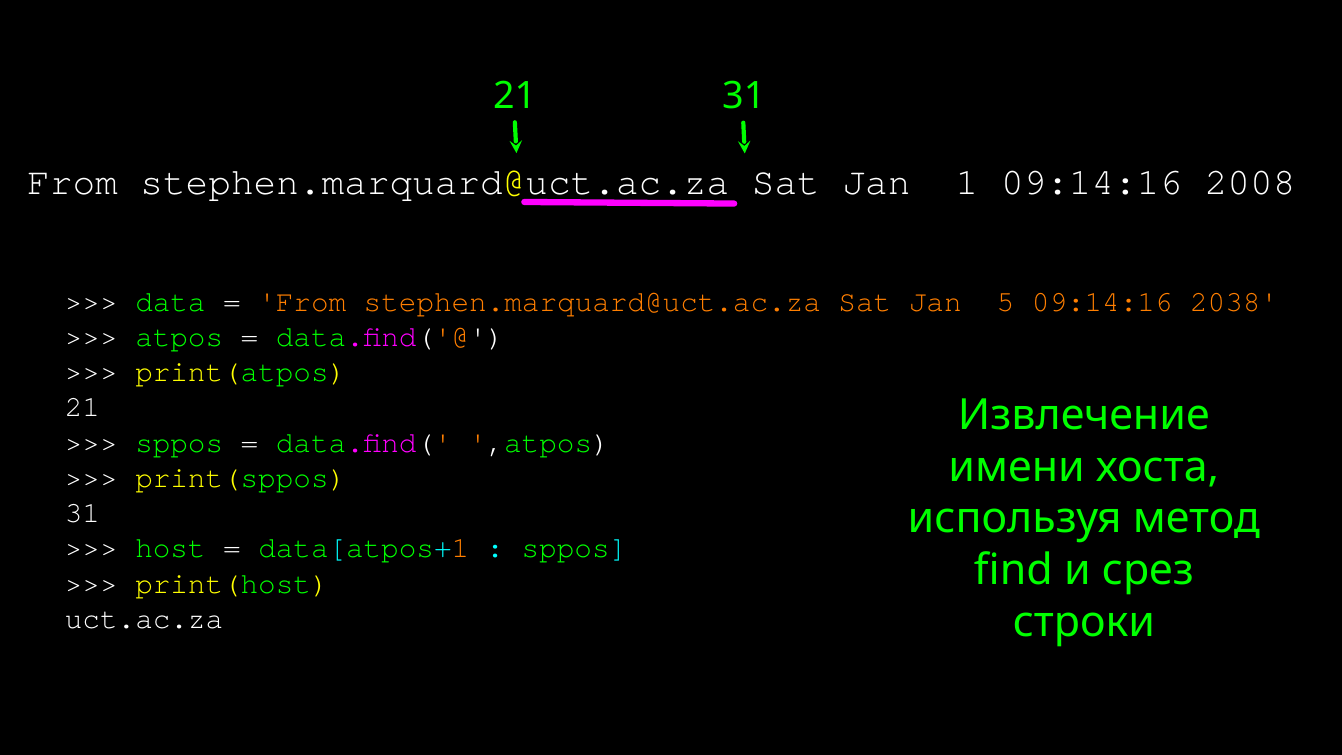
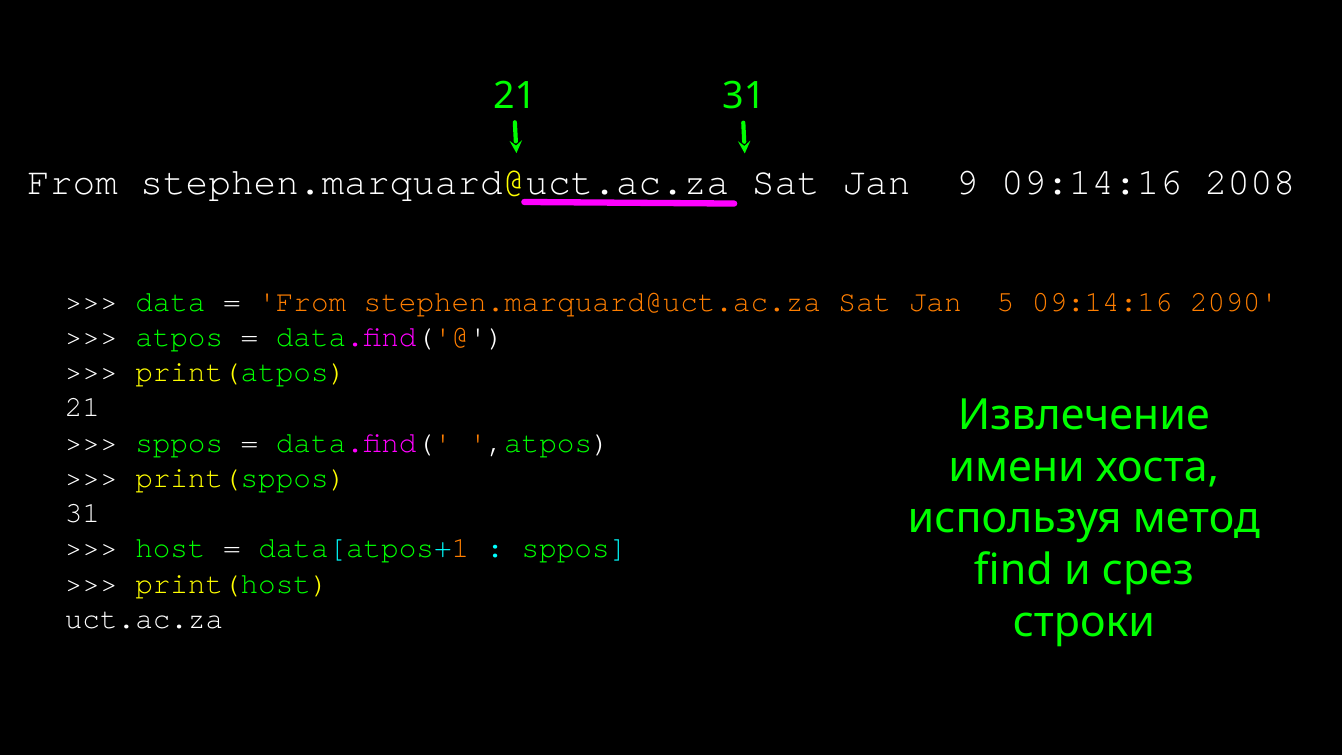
1: 1 -> 9 (967, 182)
2038: 2038 -> 2090 (1234, 301)
